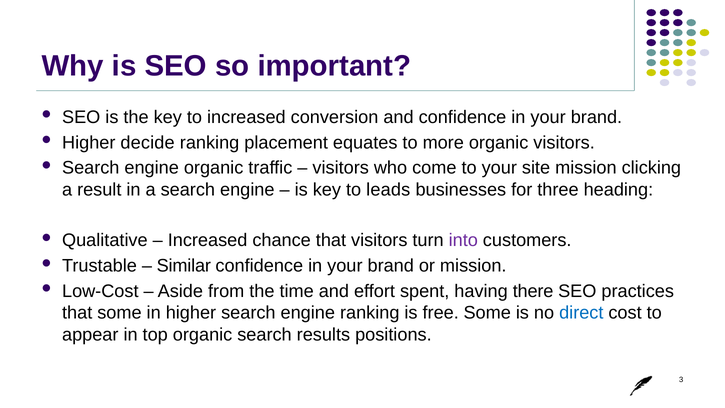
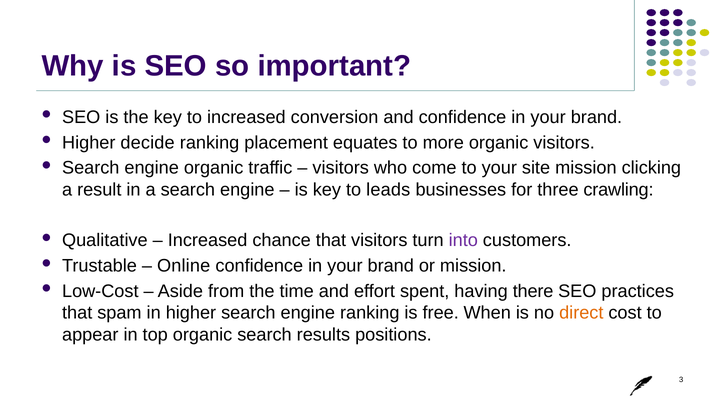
heading: heading -> crawling (619, 190)
Similar: Similar -> Online (184, 266)
that some: some -> spam (119, 313)
free Some: Some -> When (487, 313)
direct colour: blue -> orange (581, 313)
